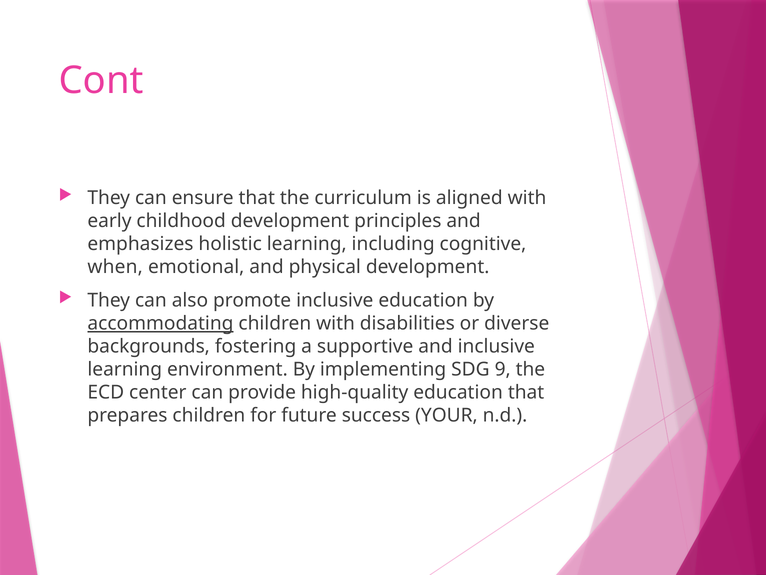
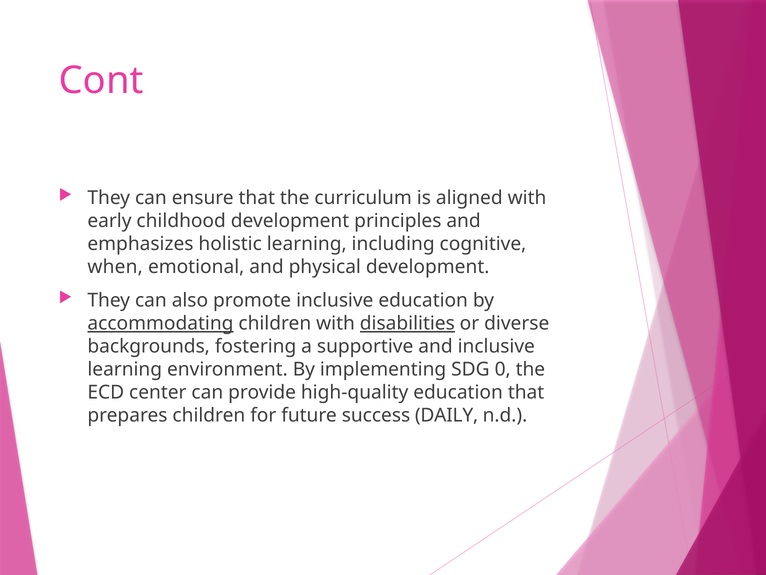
disabilities underline: none -> present (407, 323)
9: 9 -> 0 (503, 369)
YOUR: YOUR -> DAILY (447, 415)
